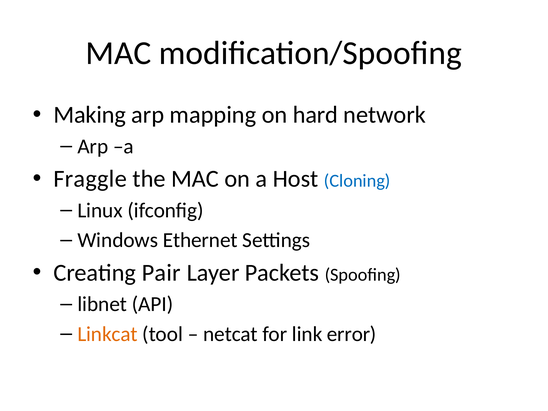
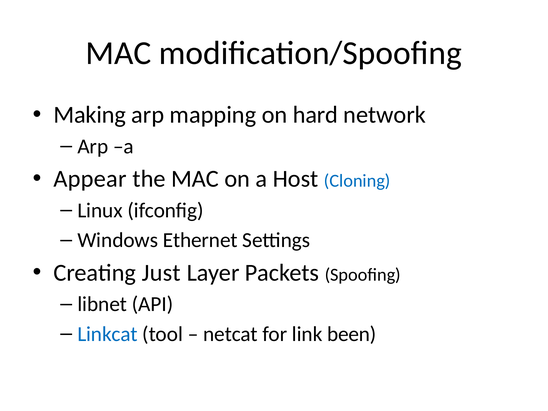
Fraggle: Fraggle -> Appear (90, 179)
Pair: Pair -> Just (161, 273)
Linkcat colour: orange -> blue (108, 334)
error: error -> been (352, 334)
